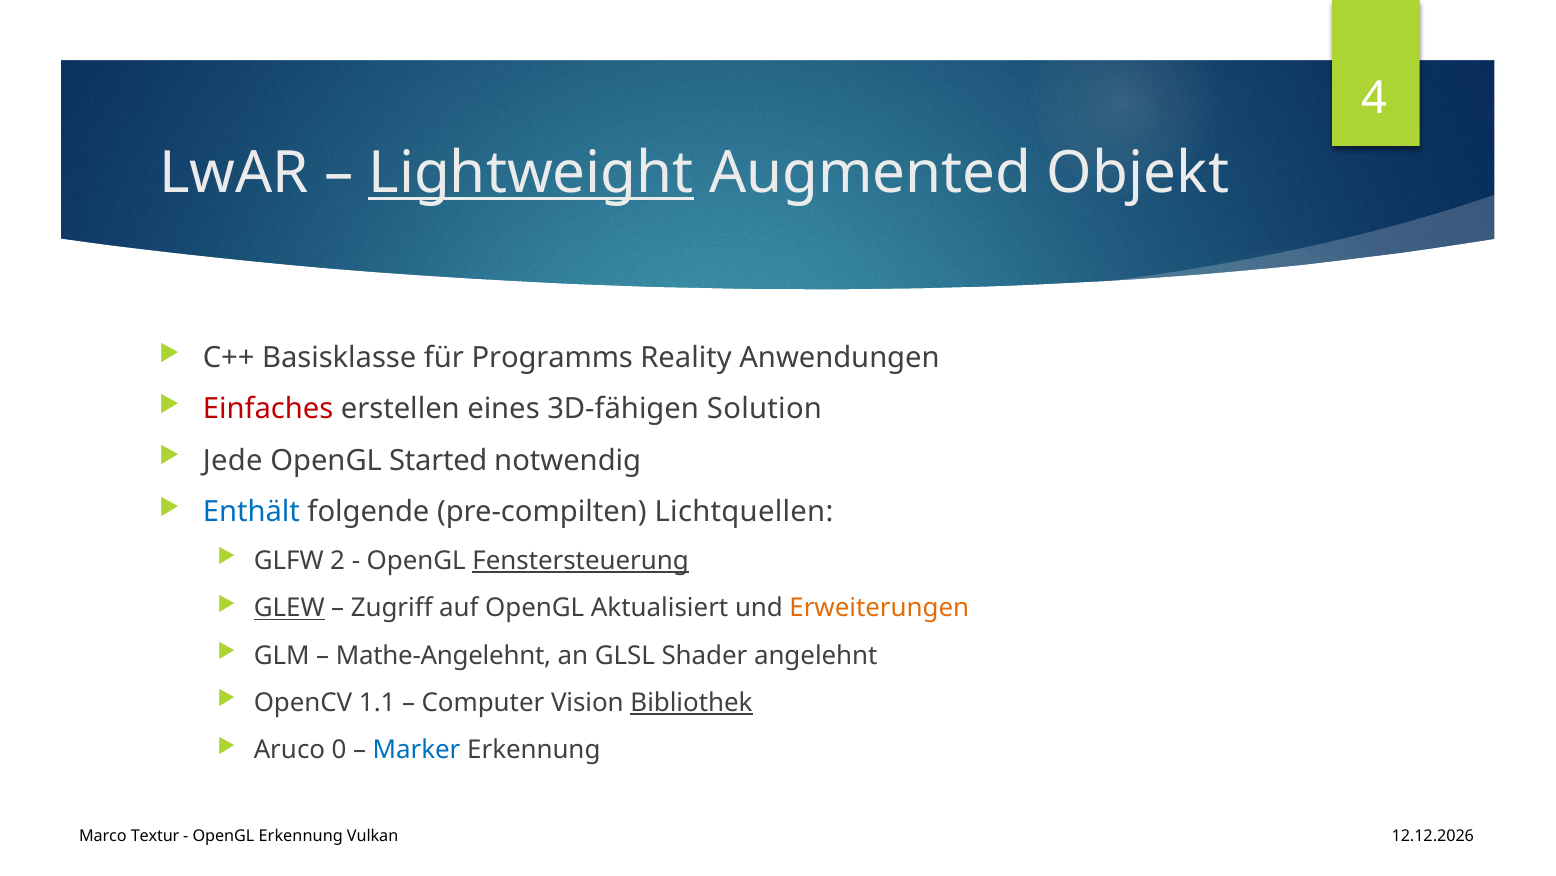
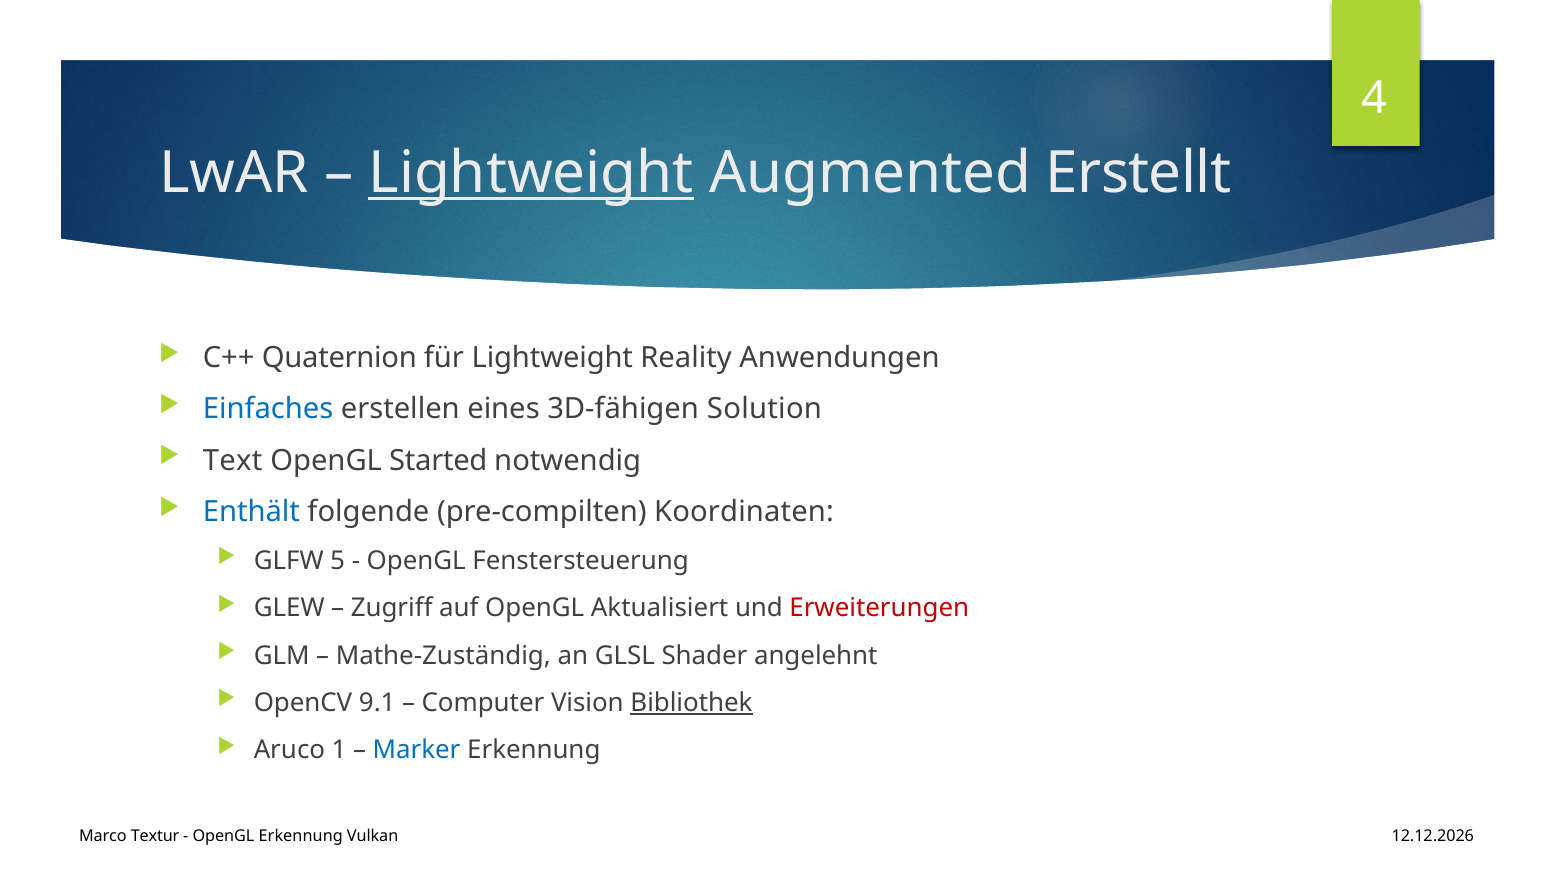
Objekt: Objekt -> Erstellt (1138, 173)
Basisklasse: Basisklasse -> Quaternion (339, 358)
für Programms: Programms -> Lightweight (552, 358)
Einfaches colour: red -> blue (268, 409)
Jede: Jede -> Text (233, 460)
Lichtquellen: Lichtquellen -> Koordinaten (744, 511)
2: 2 -> 5 (338, 560)
Fenstersteuerung underline: present -> none (581, 560)
GLEW underline: present -> none (289, 608)
Erweiterungen colour: orange -> red (879, 608)
Mathe-Angelehnt: Mathe-Angelehnt -> Mathe-Zuständig (443, 655)
1.1: 1.1 -> 9.1 (377, 702)
0: 0 -> 1 (339, 749)
